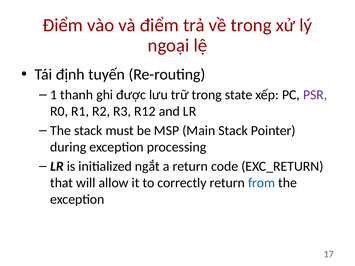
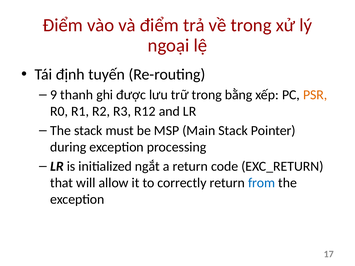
1: 1 -> 9 (54, 95)
state: state -> bằng (239, 95)
PSR colour: purple -> orange (315, 95)
